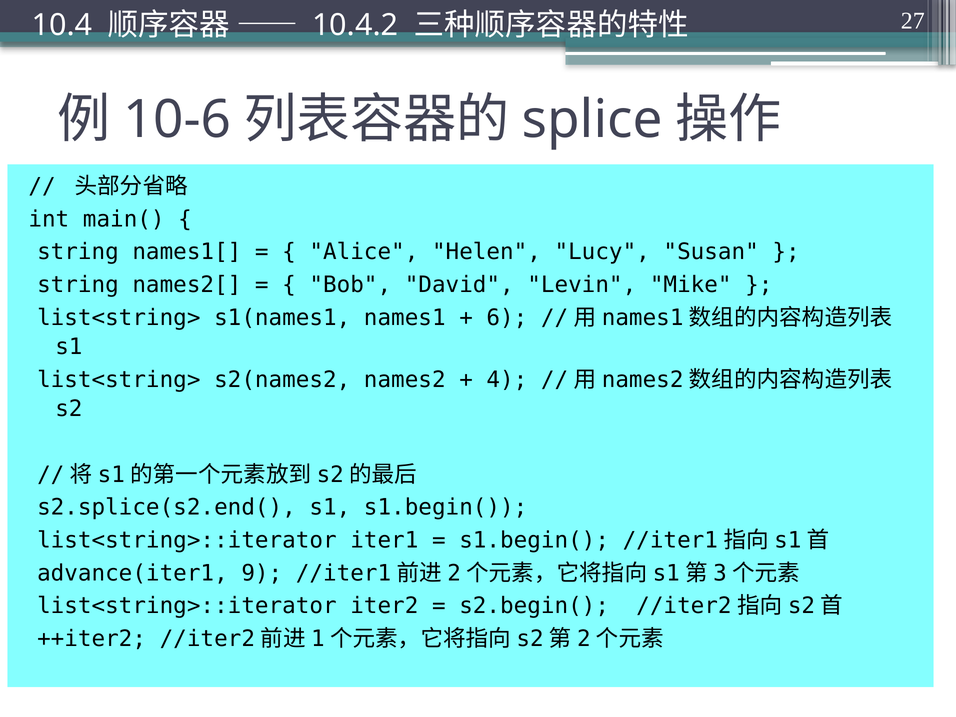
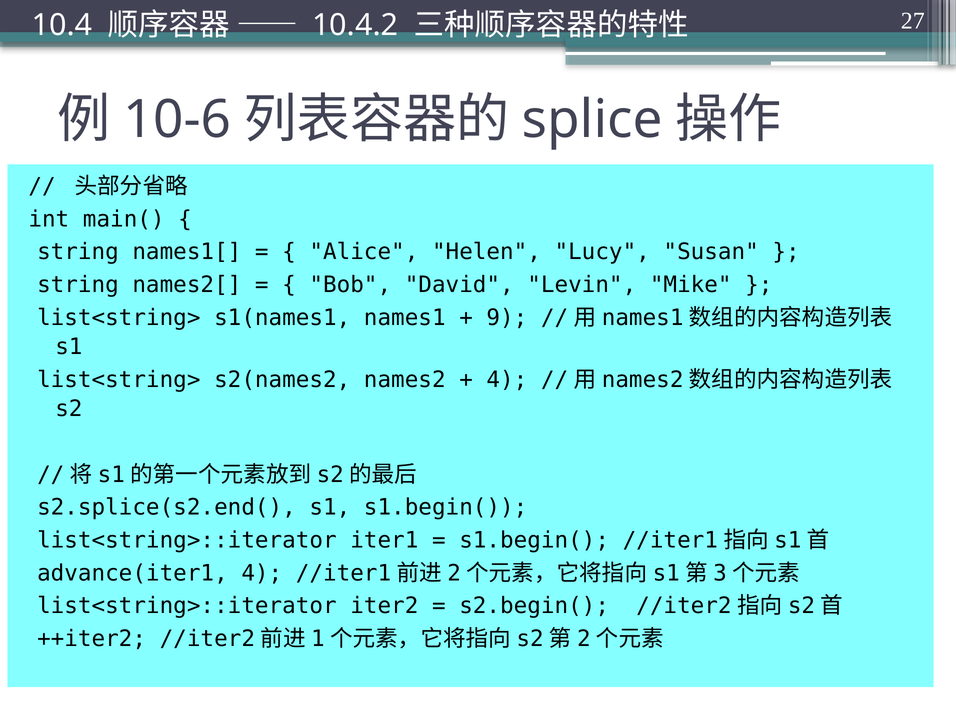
6: 6 -> 9 (507, 318)
advance(iter1 9: 9 -> 4 (262, 573)
